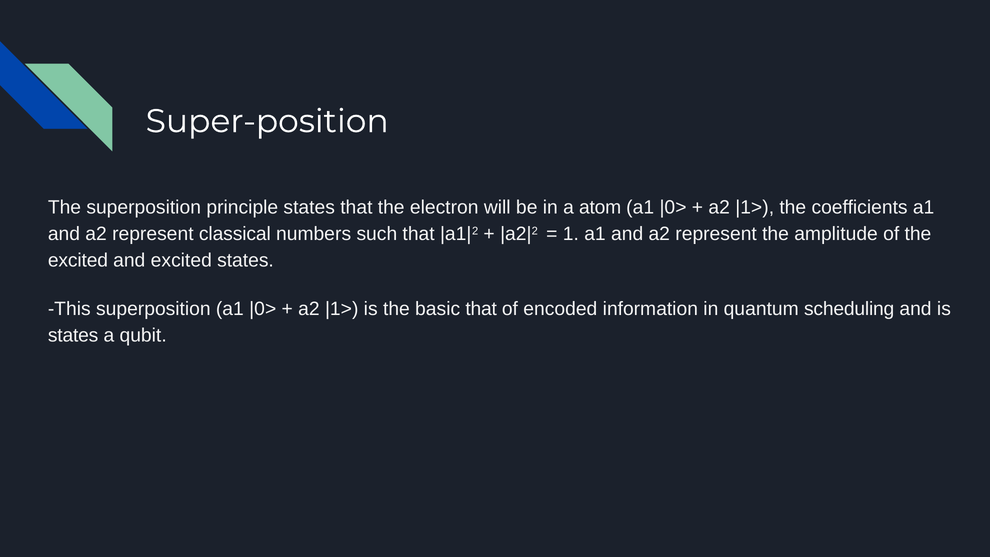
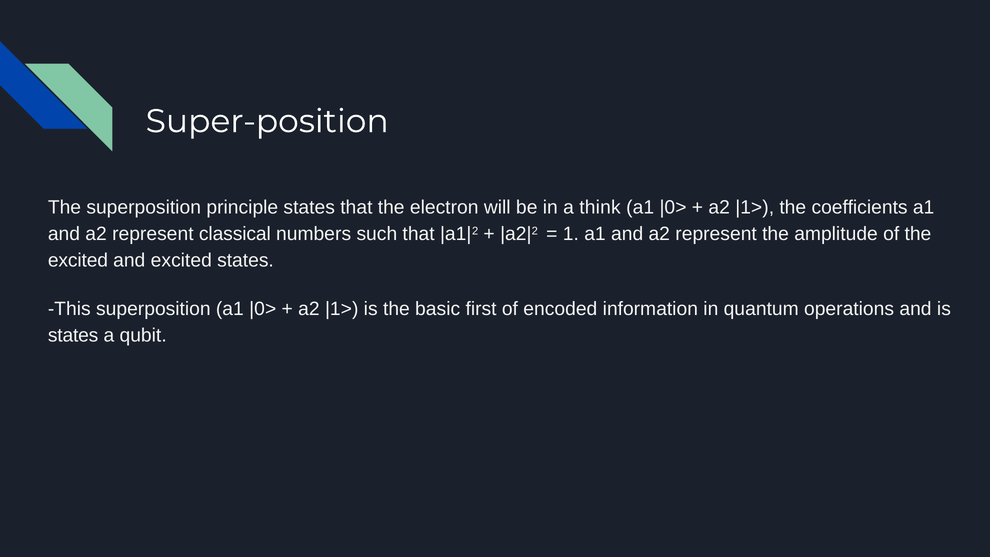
atom: atom -> think (600, 207)
basic that: that -> first (481, 309)
scheduling: scheduling -> operations (849, 309)
